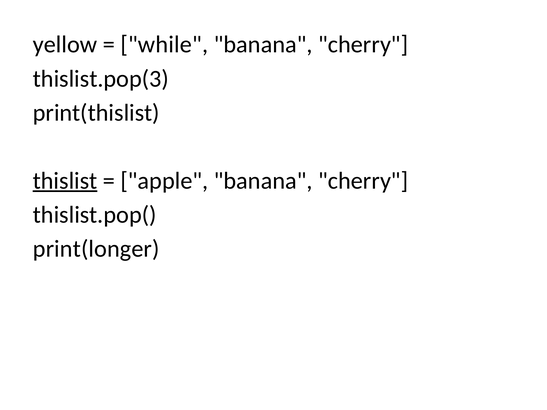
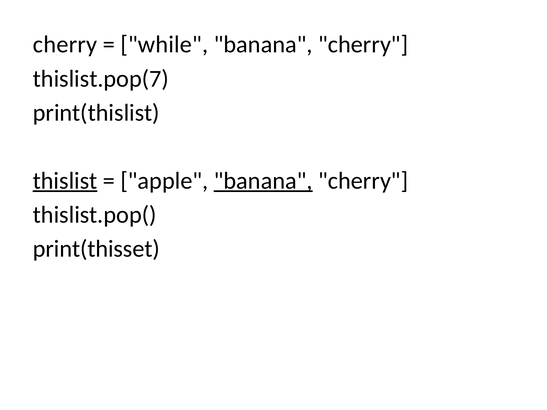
yellow: yellow -> cherry (65, 45)
thislist.pop(3: thislist.pop(3 -> thislist.pop(7 (101, 79)
banana underline: none -> present (263, 181)
print(longer: print(longer -> print(thisset (96, 249)
